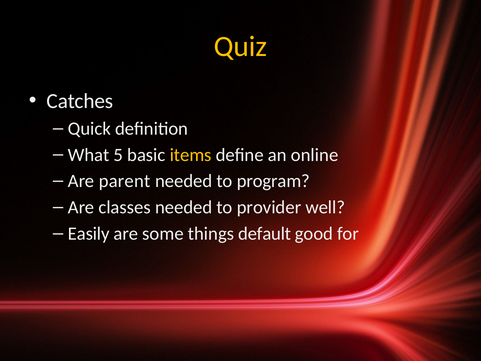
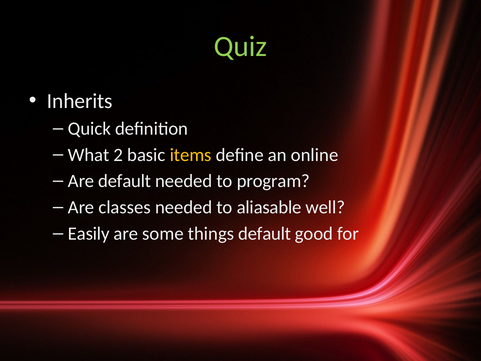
Quiz colour: yellow -> light green (240, 47)
Catches: Catches -> Inherits (80, 101)
5: 5 -> 2 (118, 155)
Are parent: parent -> default (125, 181)
provider: provider -> aliasable (269, 207)
